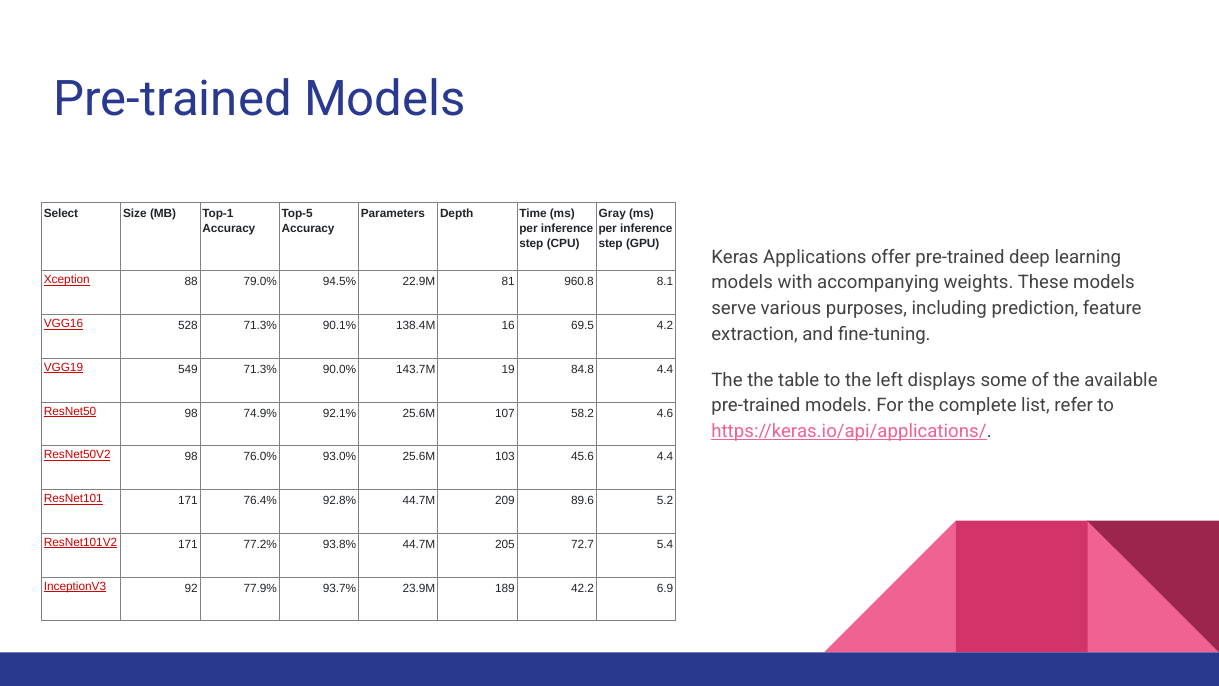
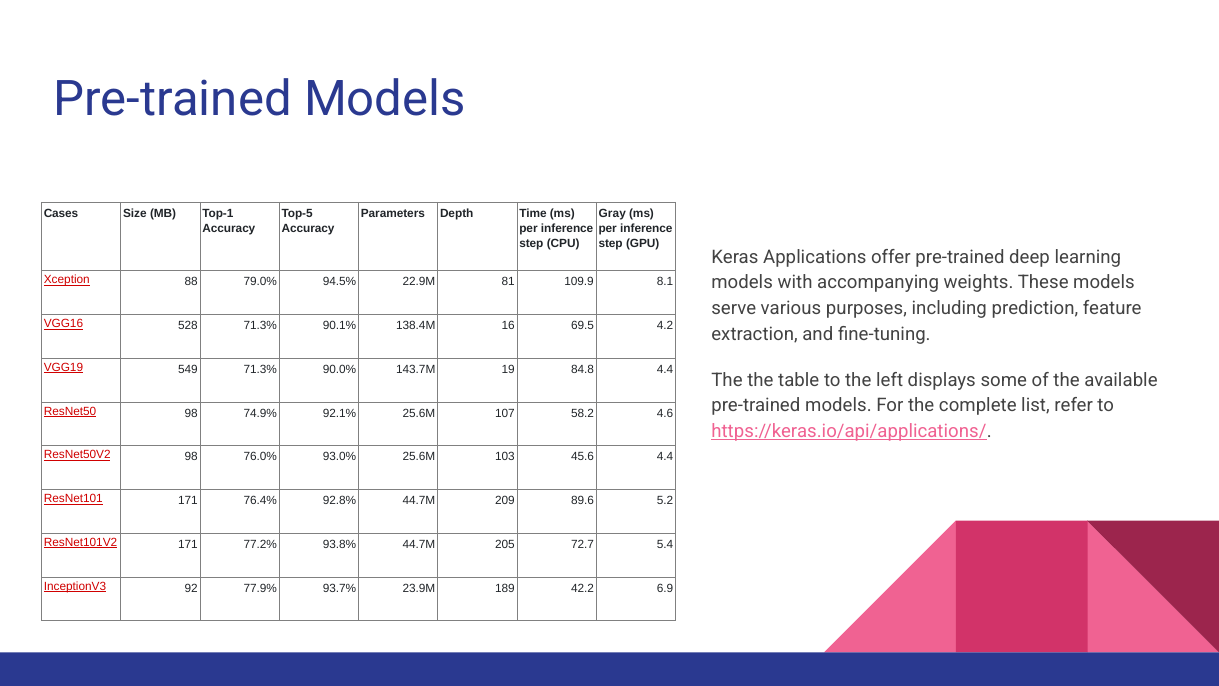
Select: Select -> Cases (61, 213)
960.8: 960.8 -> 109.9 (579, 282)
